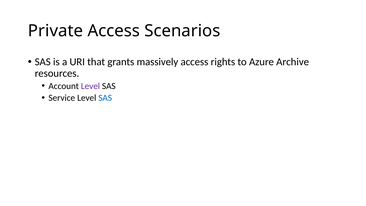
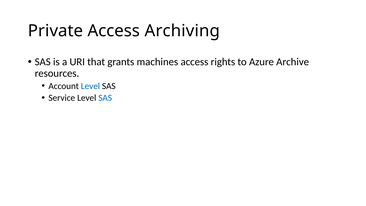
Scenarios: Scenarios -> Archiving (182, 31)
massively: massively -> machines (157, 62)
Level colour: purple -> blue (90, 86)
